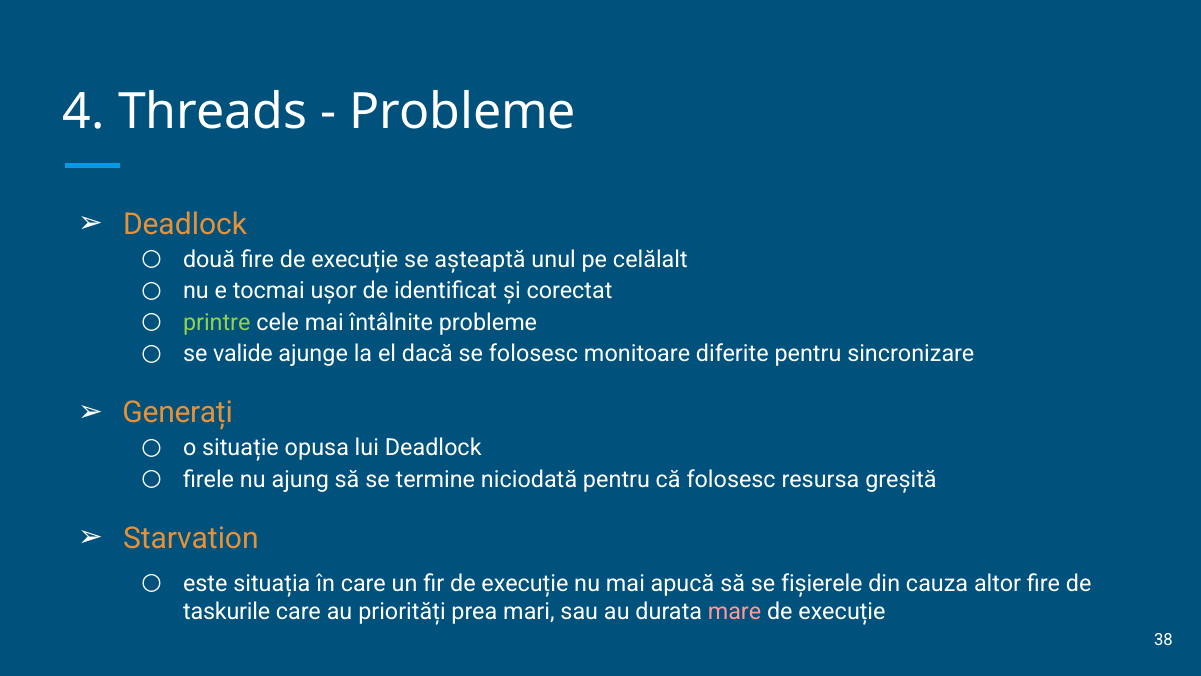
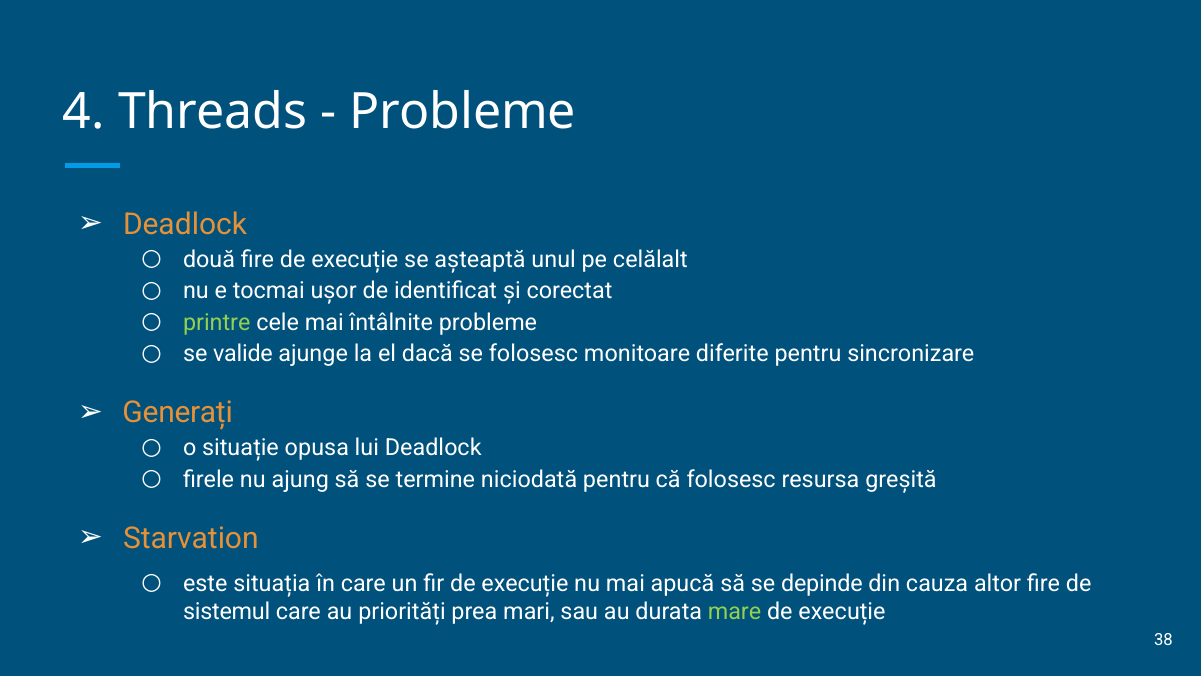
fișierele: fișierele -> depinde (822, 583)
taskurile: taskurile -> sistemul (227, 611)
mare colour: pink -> light green (735, 611)
